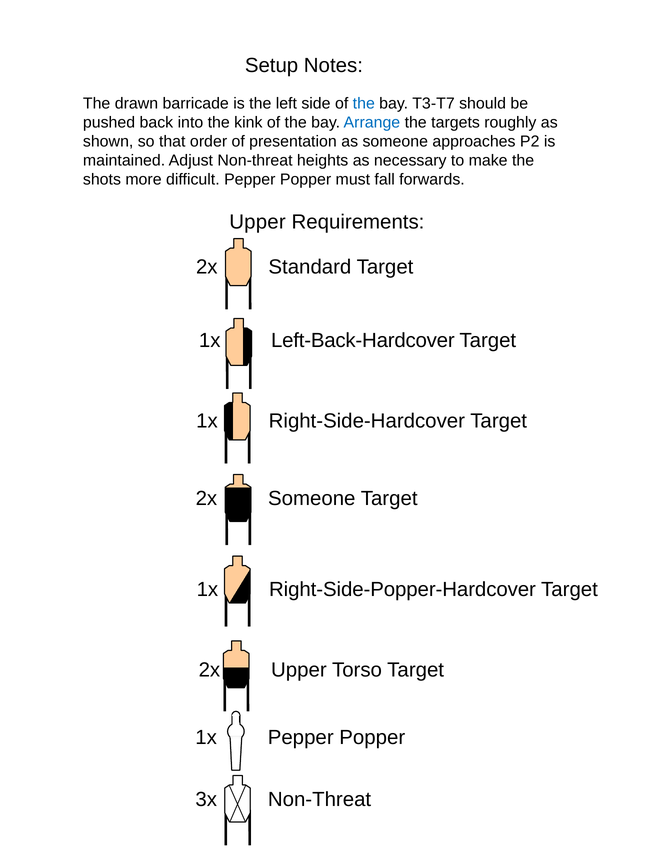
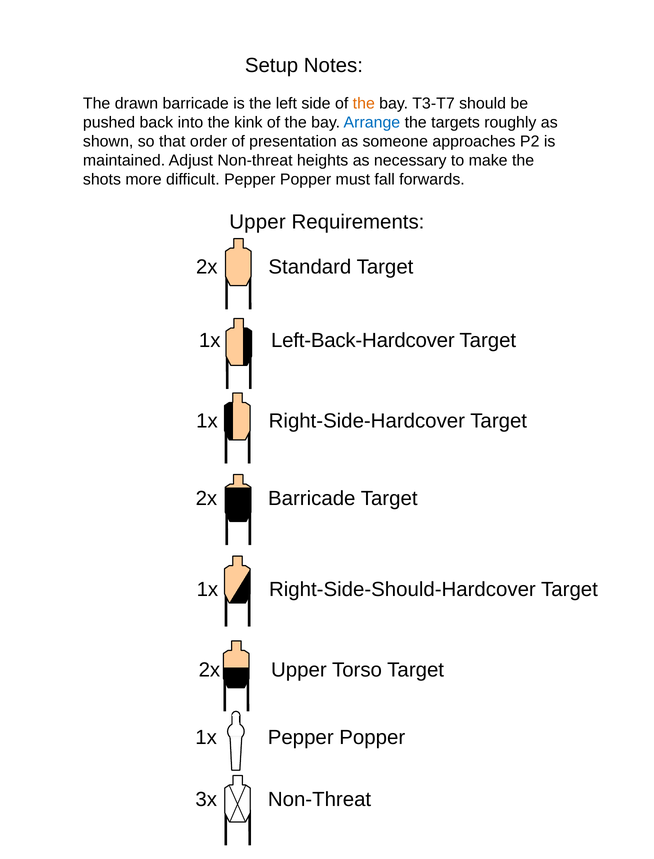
the colour: blue -> orange (364, 103)
2x Someone: Someone -> Barricade (312, 498)
Right-Side-Popper-Hardcover: Right-Side-Popper-Hardcover -> Right-Side-Should-Hardcover (402, 589)
